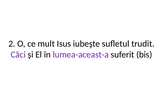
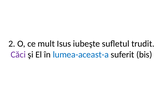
lumea-aceast-a colour: purple -> blue (81, 54)
